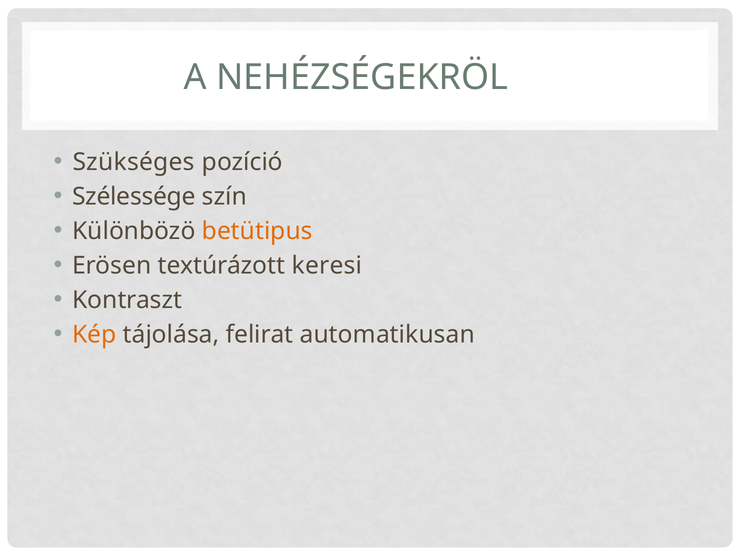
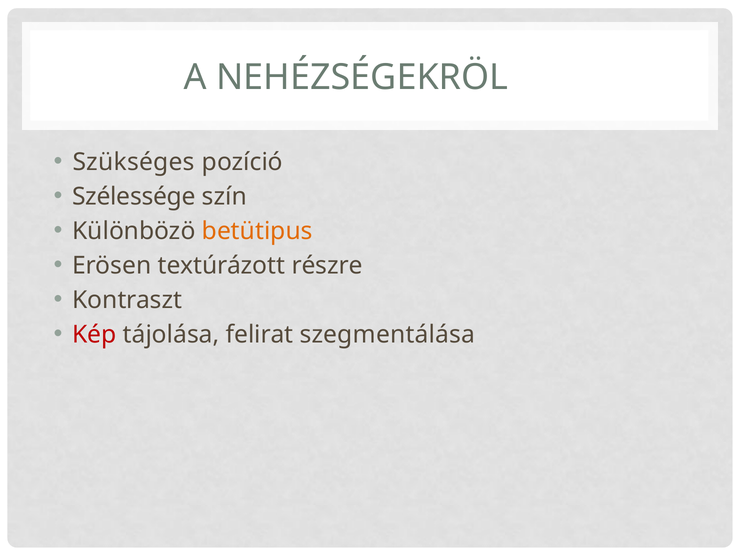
keresi: keresi -> részre (327, 266)
Kép colour: orange -> red (94, 335)
automatikusan: automatikusan -> szegmentálása (387, 335)
